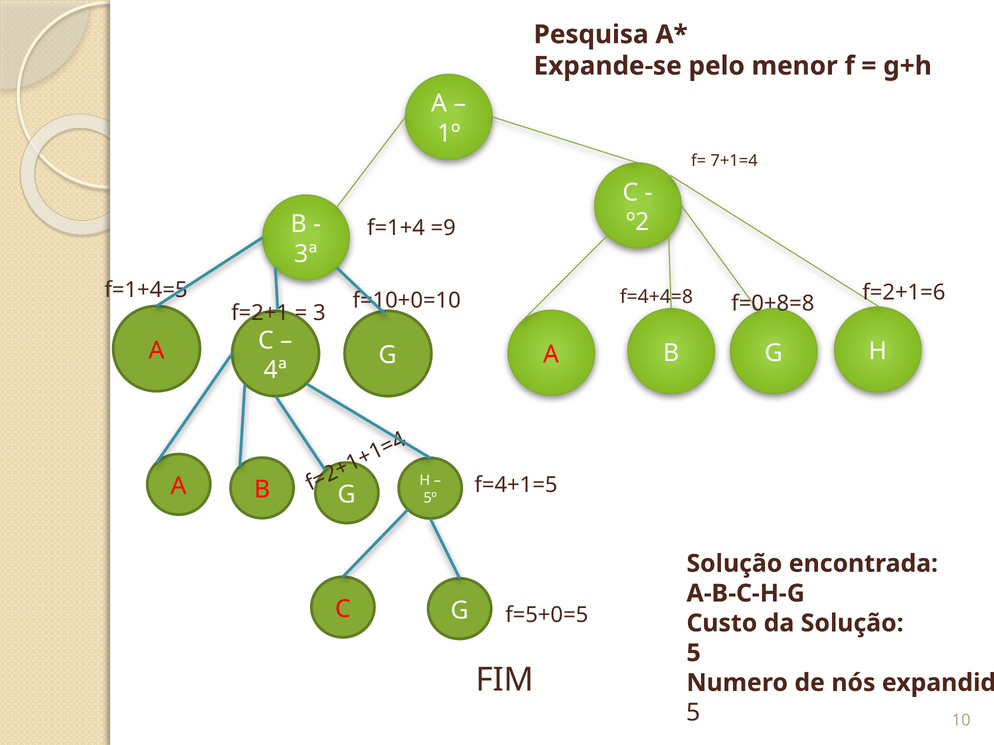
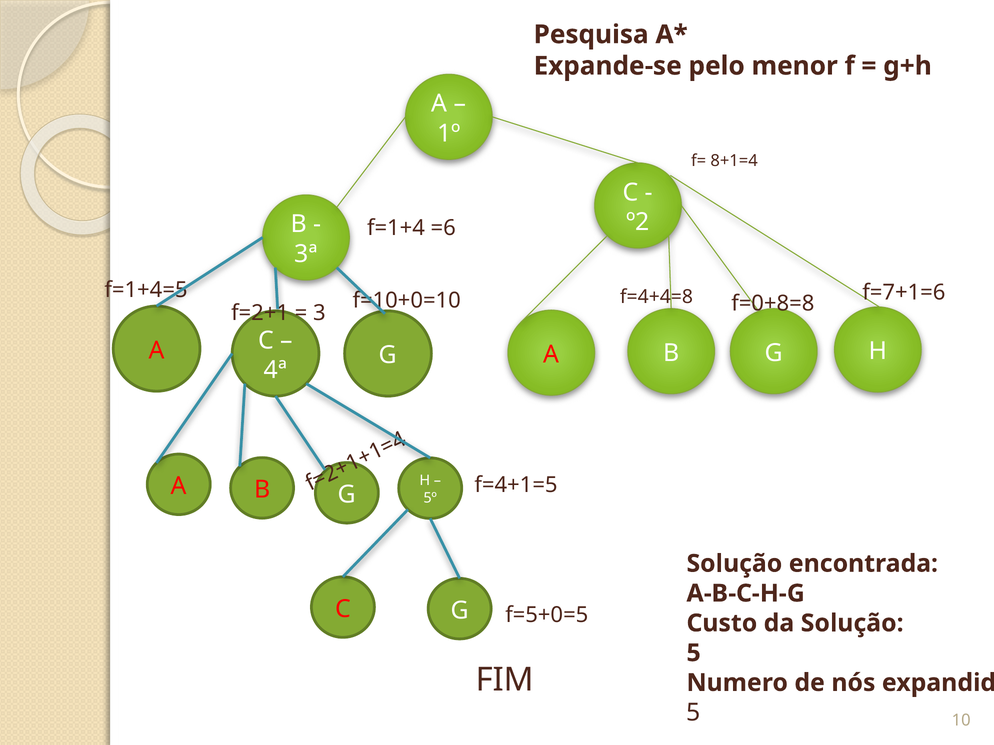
7+1=4: 7+1=4 -> 8+1=4 (734, 161)
=9: =9 -> =6 (443, 228)
f=2+1=6: f=2+1=6 -> f=7+1=6 (904, 293)
